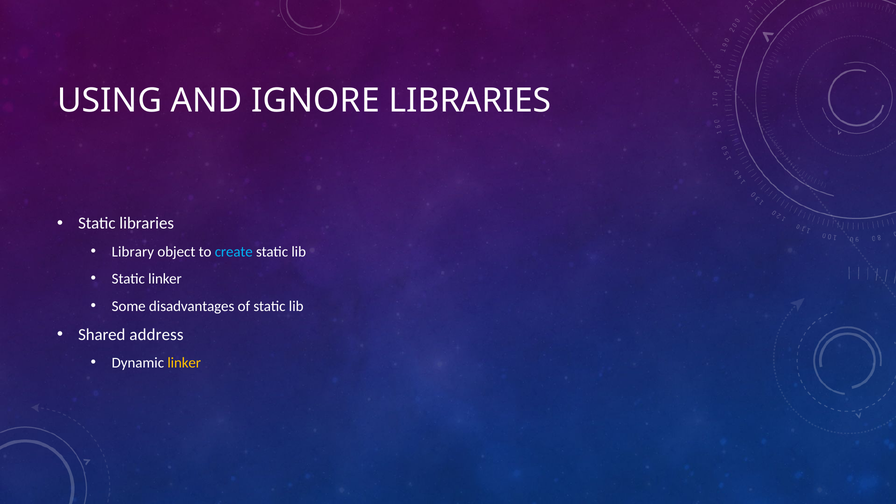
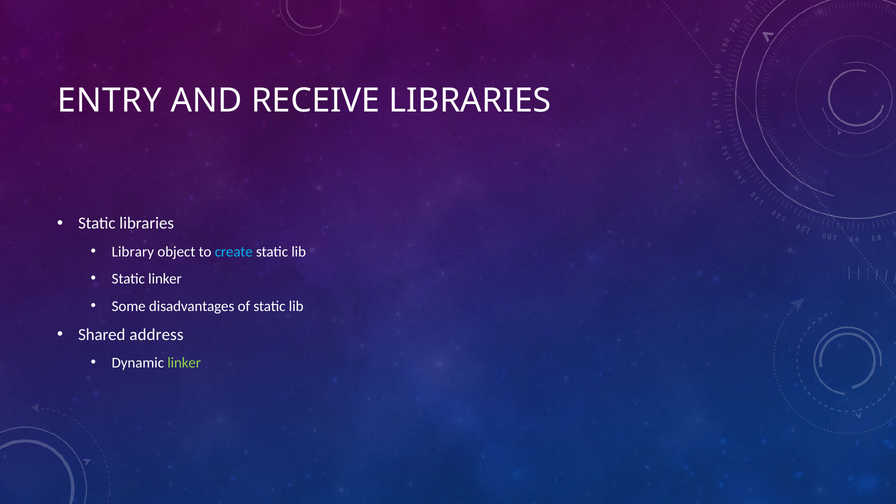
USING: USING -> ENTRY (110, 101)
IGNORE: IGNORE -> RECEIVE (316, 101)
linker colour: yellow -> light green (184, 363)
